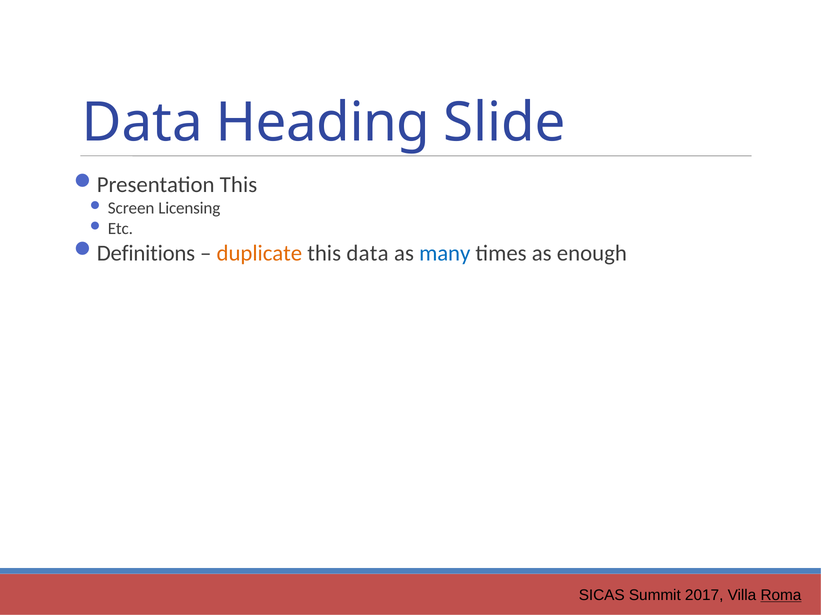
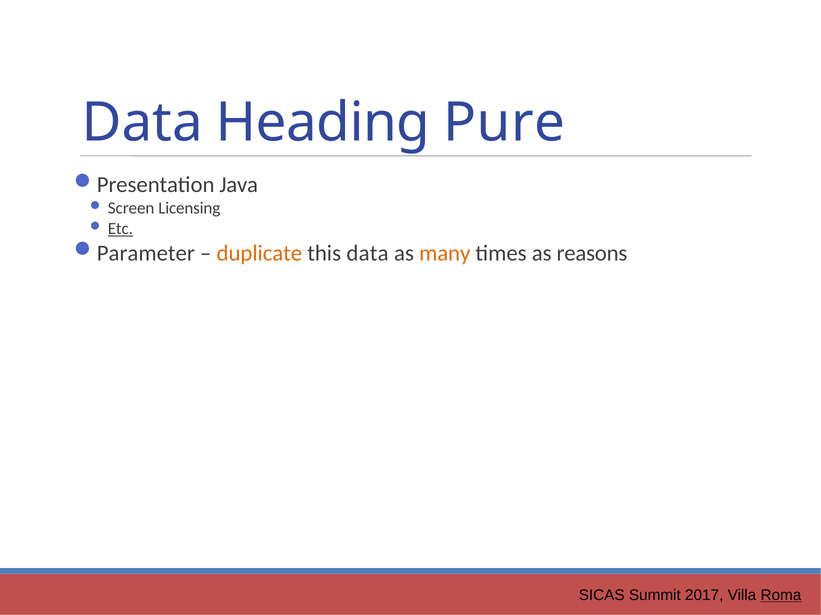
Slide: Slide -> Pure (504, 123)
Presentation This: This -> Java (239, 185)
Etc underline: none -> present (120, 229)
Definitions: Definitions -> Parameter (146, 253)
many colour: blue -> orange (445, 253)
enough: enough -> reasons (592, 253)
